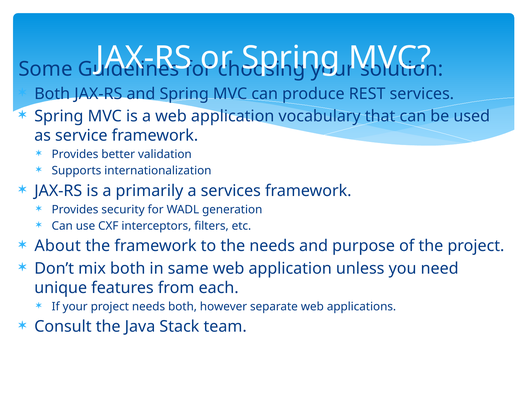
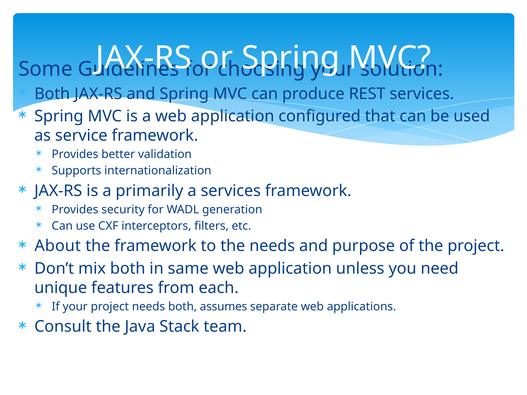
vocabulary: vocabulary -> configured (320, 116)
however: however -> assumes (224, 307)
